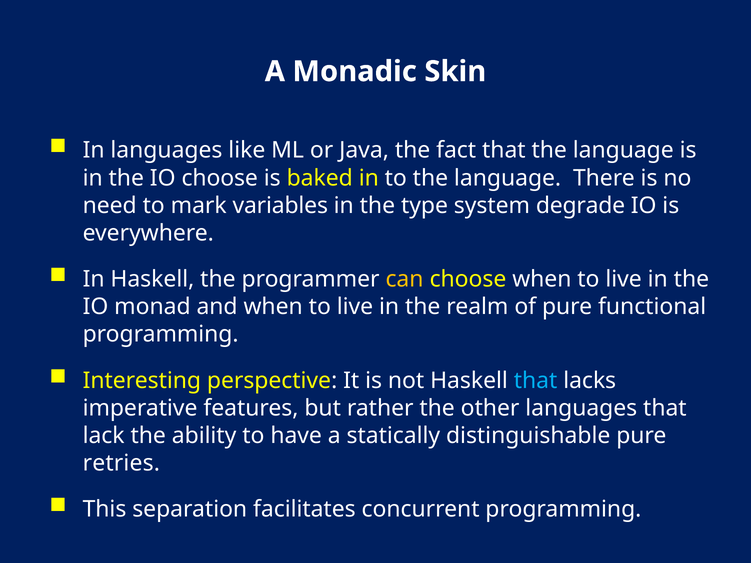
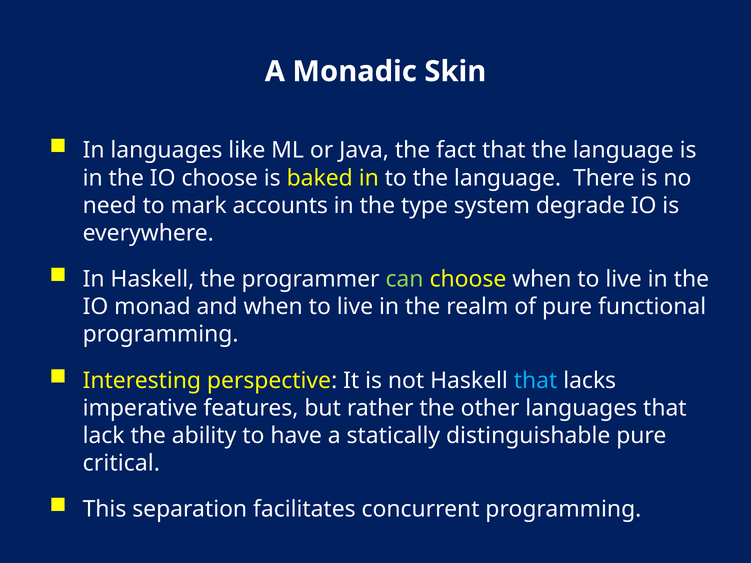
variables: variables -> accounts (280, 206)
can colour: yellow -> light green (405, 279)
retries: retries -> critical (121, 463)
